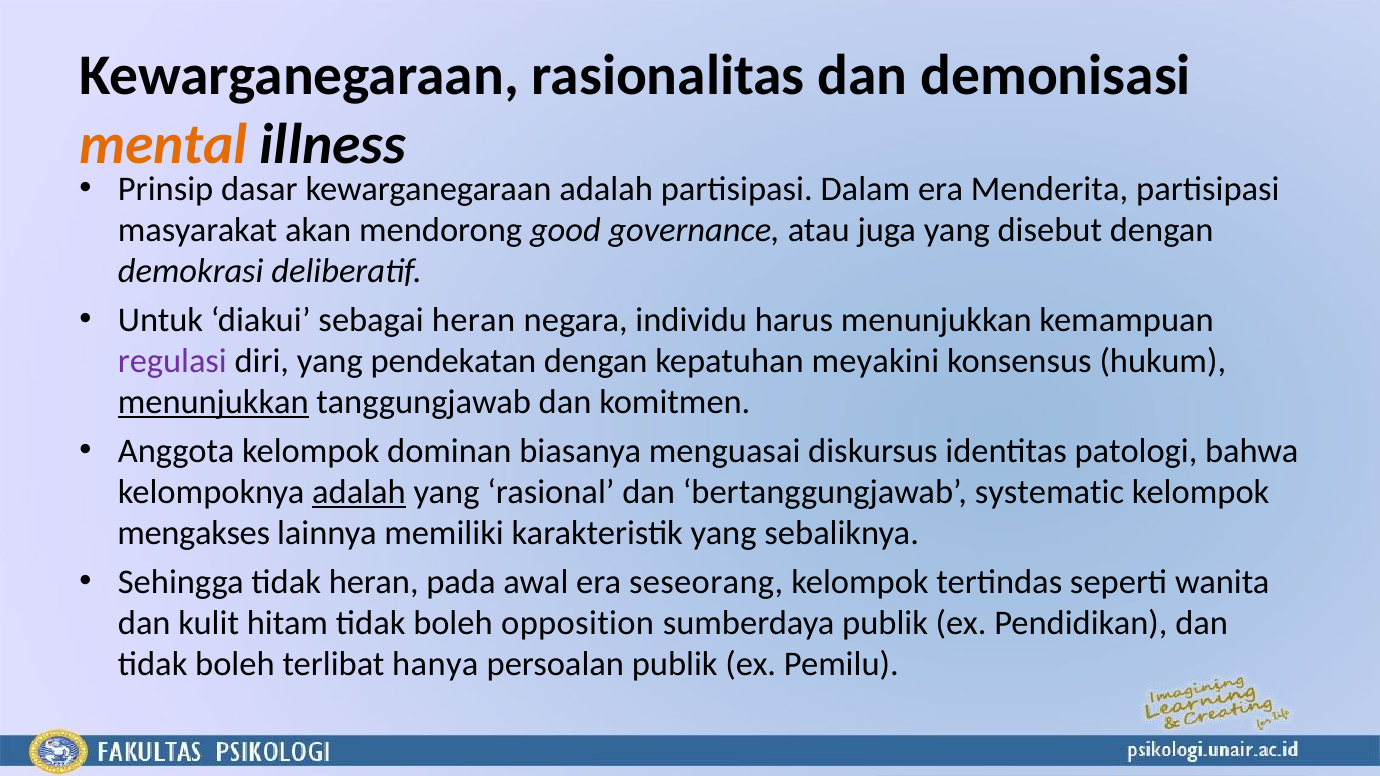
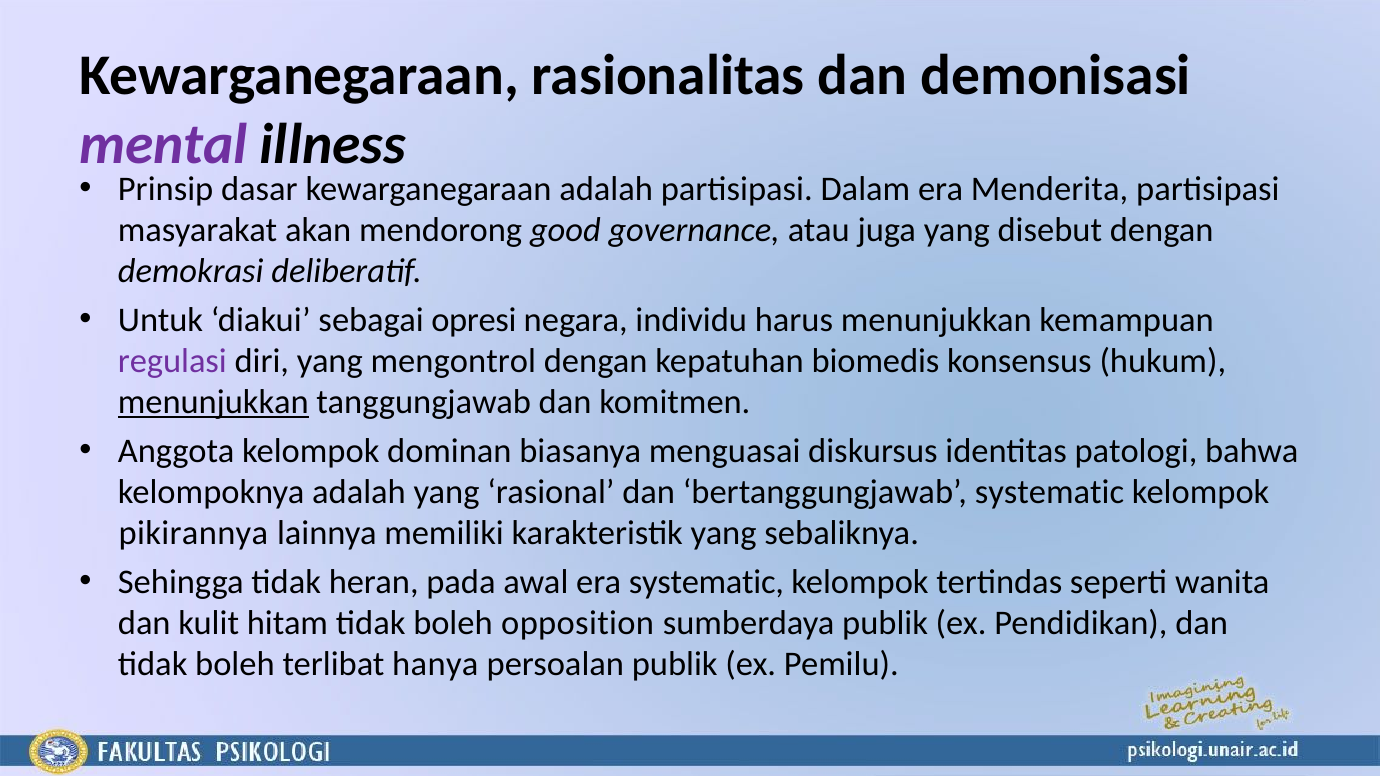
mental colour: orange -> purple (163, 145)
sebagai heran: heran -> opresi (474, 320)
pendekatan: pendekatan -> mengontrol (453, 361)
meyakini: meyakini -> biomedis (875, 361)
adalah underline: present -> none (359, 492)
mengakses: mengakses -> pikirannya (193, 534)
era seseorang: seseorang -> systematic (706, 582)
